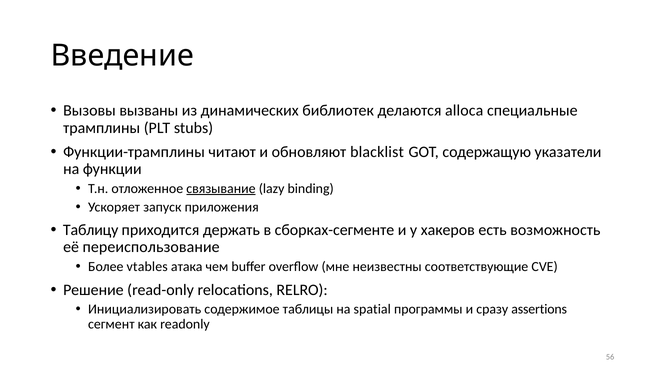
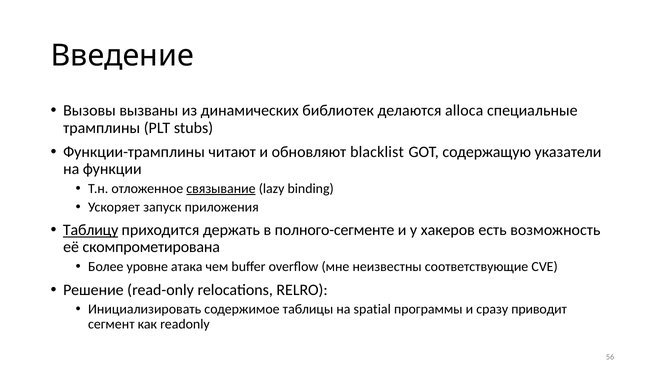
Таблицу underline: none -> present (91, 230)
сборках-сегменте: сборках-сегменте -> полного-сегменте (335, 230)
переиспользование: переиспользование -> скомпрометирована (151, 247)
vtables: vtables -> уровне (147, 267)
assertions: assertions -> приводит (539, 309)
